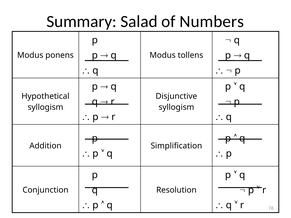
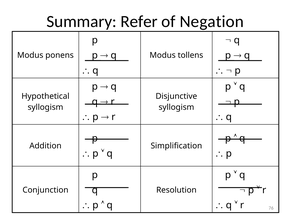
Salad: Salad -> Refer (139, 22)
Numbers: Numbers -> Negation (212, 22)
